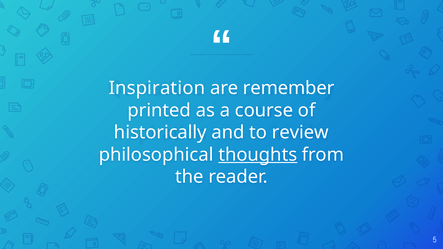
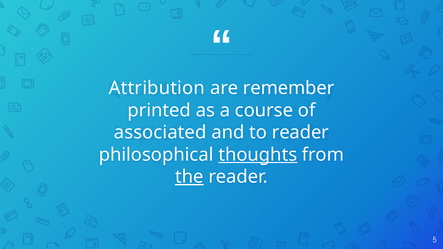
Inspiration: Inspiration -> Attribution (157, 88)
historically: historically -> associated (160, 133)
to review: review -> reader (300, 133)
the underline: none -> present (189, 177)
